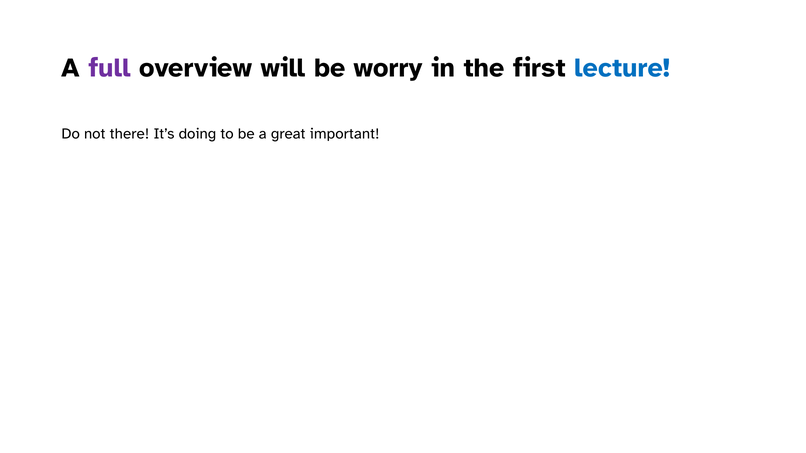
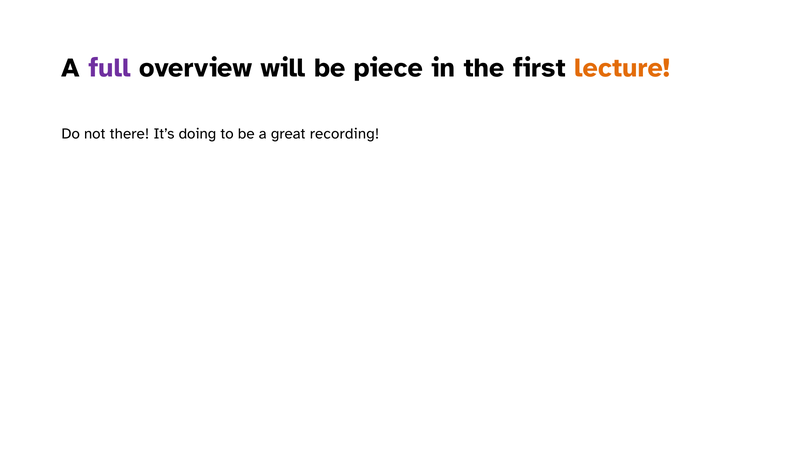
worry: worry -> piece (388, 68)
lecture colour: blue -> orange (622, 68)
important: important -> recording (344, 134)
